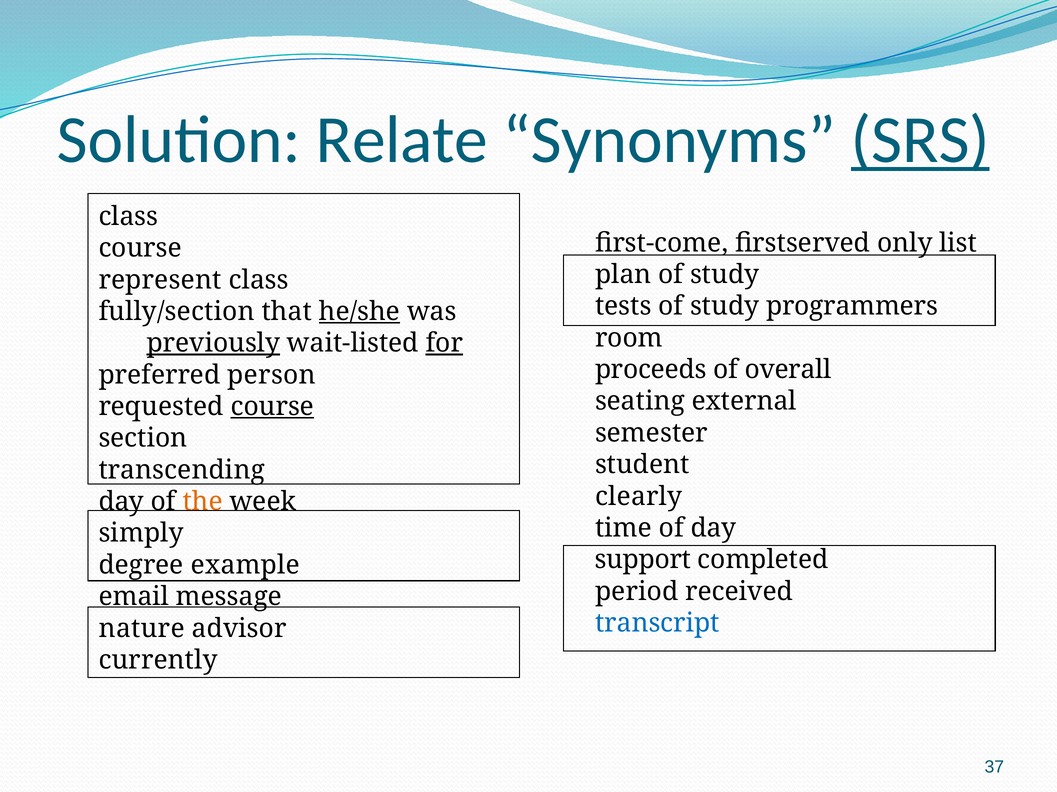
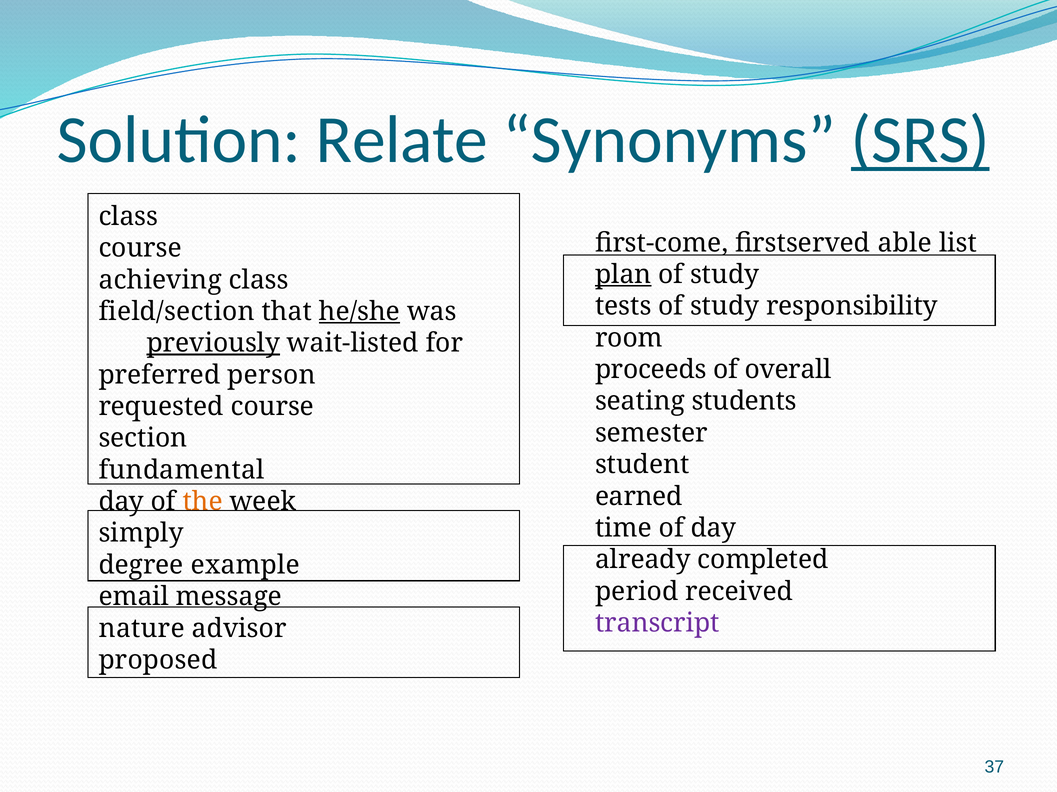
only: only -> able (905, 243)
plan underline: none -> present (623, 275)
represent: represent -> achieving (160, 280)
programmers: programmers -> responsibility (852, 307)
fully/section: fully/section -> field/section (177, 312)
for underline: present -> none (444, 344)
external: external -> students (744, 402)
course underline: present -> none (272, 407)
transcending: transcending -> fundamental (182, 470)
clearly: clearly -> earned (639, 497)
support: support -> already (643, 560)
transcript colour: blue -> purple (657, 624)
currently: currently -> proposed (158, 661)
